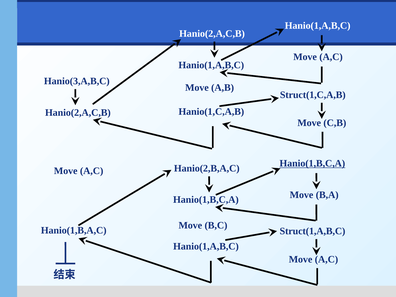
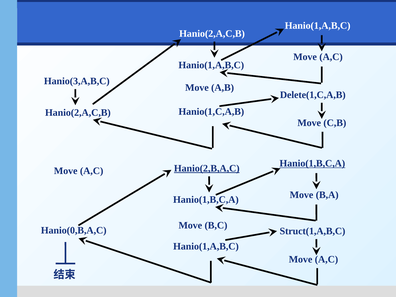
Struct(1,C,A,B: Struct(1,C,A,B -> Delete(1,C,A,B (313, 95)
Hanio(2,B,A,C underline: none -> present (207, 168)
Hanio(1,B,A,C: Hanio(1,B,A,C -> Hanio(0,B,A,C (74, 230)
